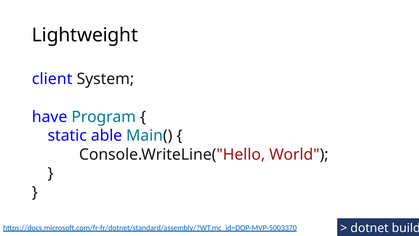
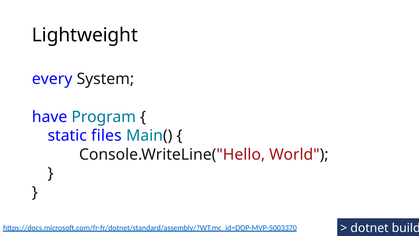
client: client -> every (52, 79)
able: able -> files (106, 136)
